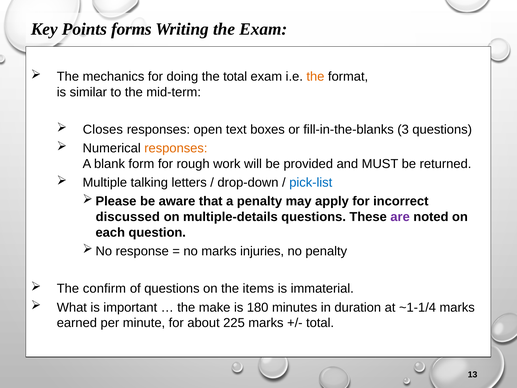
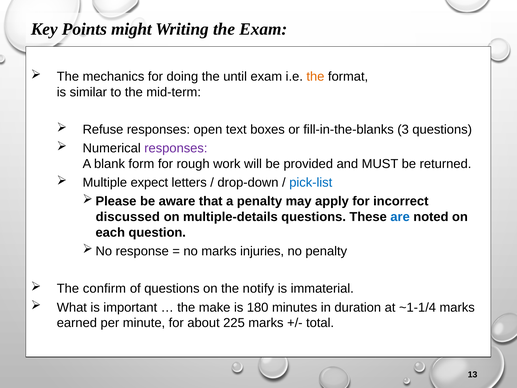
forms: forms -> might (131, 29)
the total: total -> until (235, 77)
Closes: Closes -> Refuse (103, 130)
responses colour: orange -> purple (176, 148)
talking: talking -> expect (149, 183)
are colour: purple -> blue (400, 217)
items: items -> notify (258, 289)
